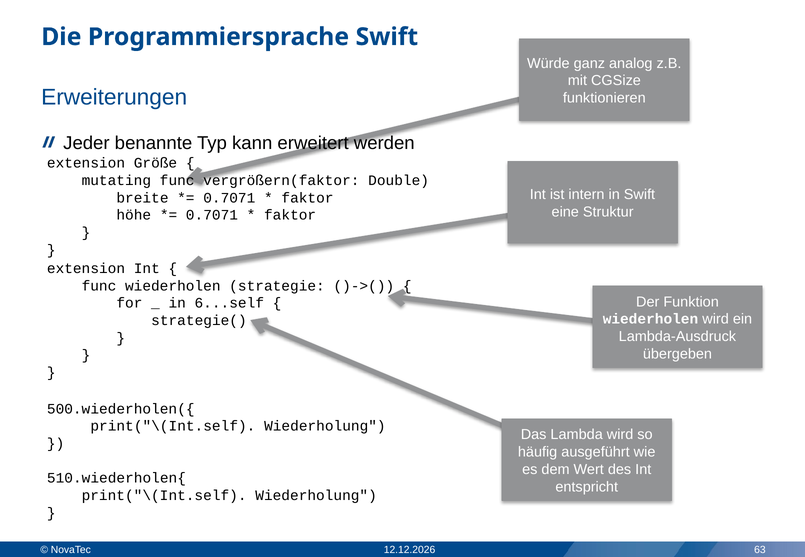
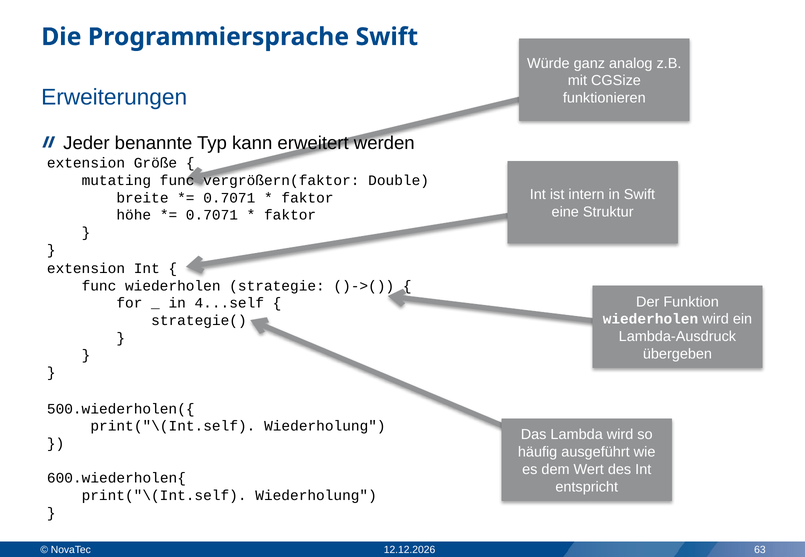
6...self: 6...self -> 4...self (229, 303)
510.wiederholen{: 510.wiederholen{ -> 600.wiederholen{ (116, 478)
